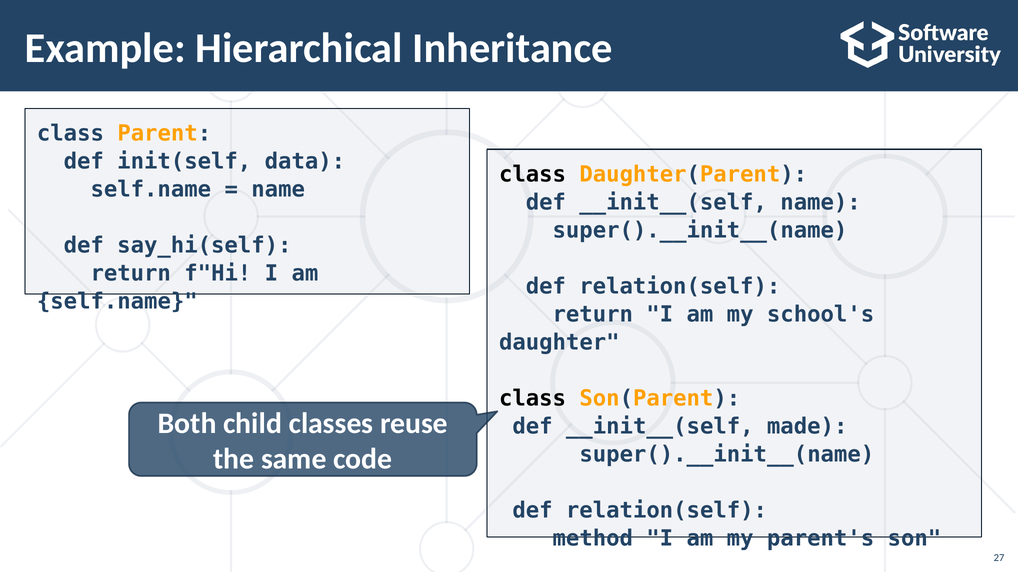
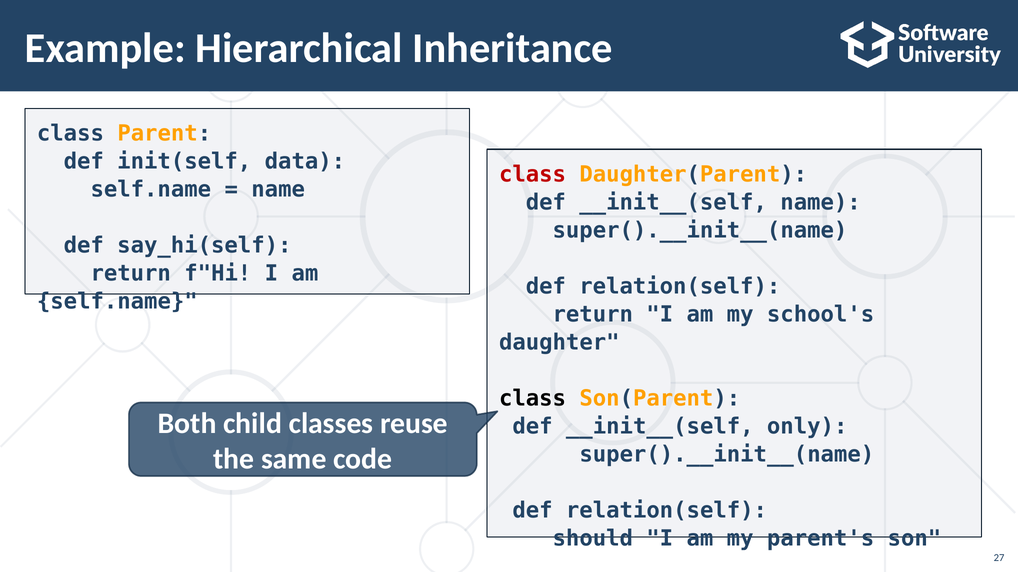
class colour: black -> red (533, 175)
made: made -> only (807, 427)
method: method -> should (593, 539)
